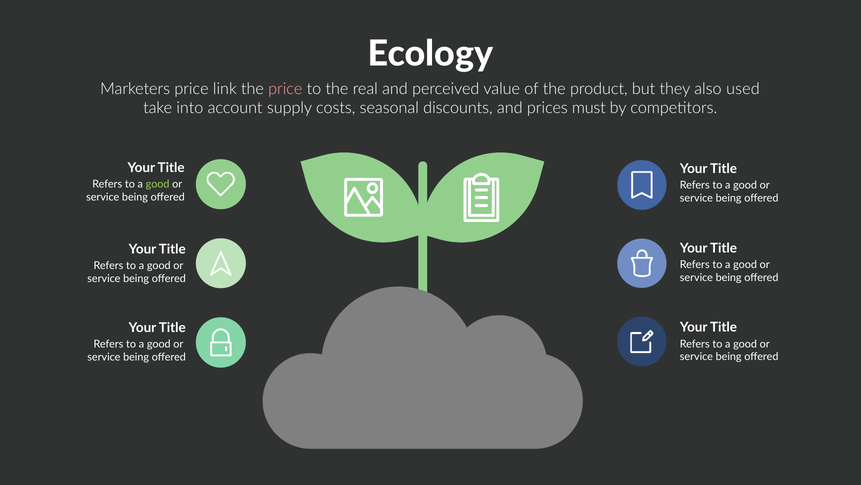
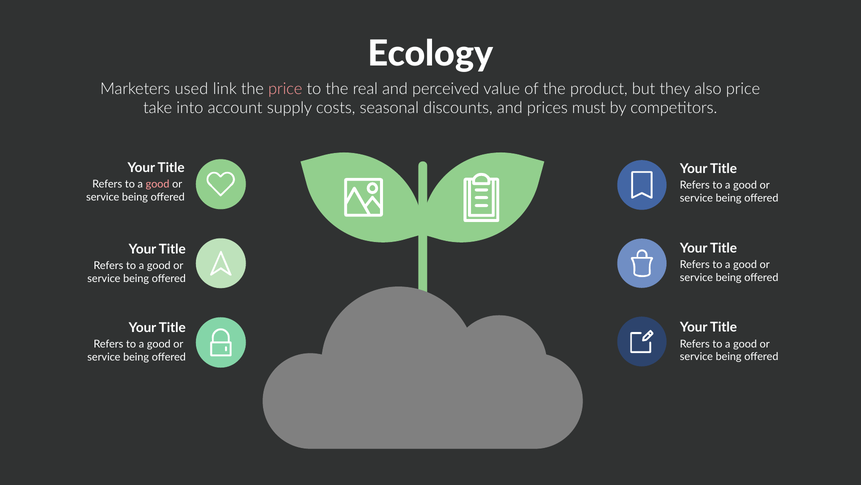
Marketers price: price -> used (191, 89)
also used: used -> price (743, 89)
good colour: light green -> pink (158, 184)
